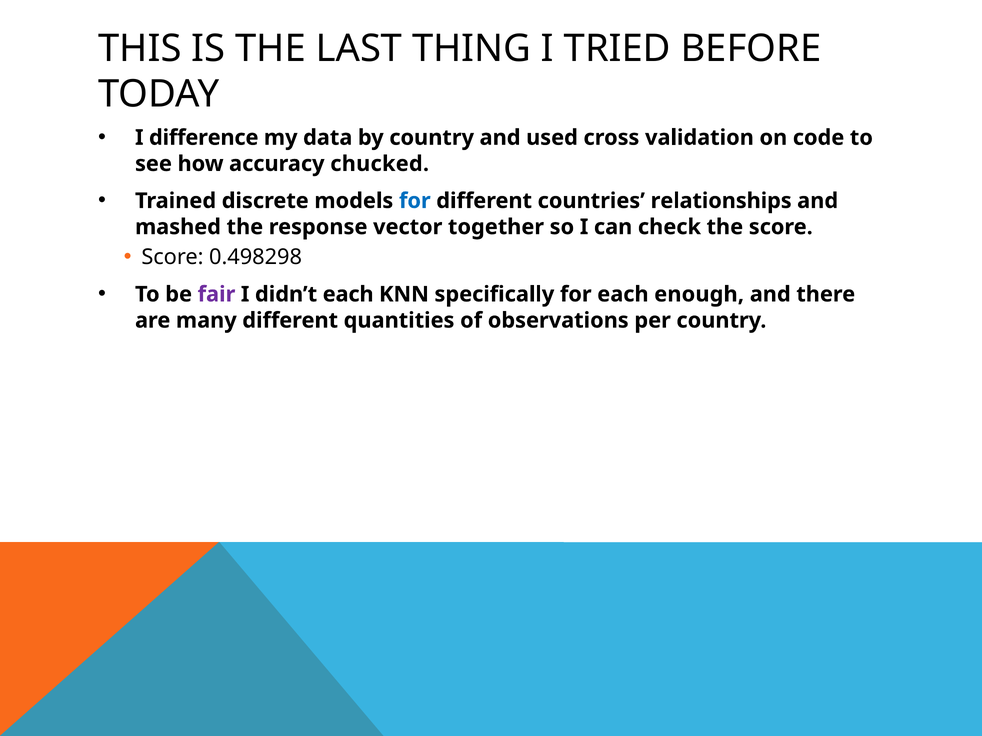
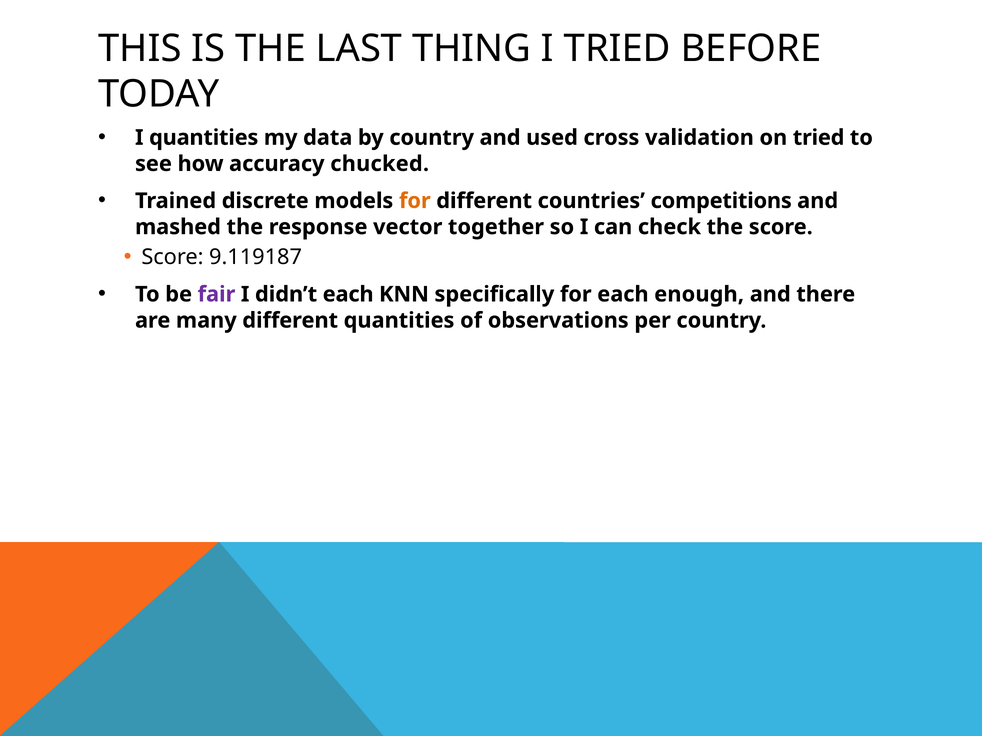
I difference: difference -> quantities (204, 138)
on code: code -> tried (819, 138)
for colour: blue -> orange (415, 201)
relationships: relationships -> competitions (721, 201)
0.498298: 0.498298 -> 9.119187 (256, 257)
